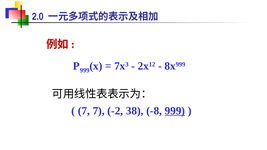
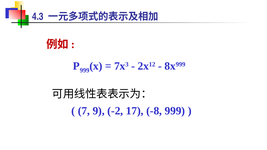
2.0: 2.0 -> 4.3 (38, 17)
7 7: 7 -> 9 (99, 111)
38: 38 -> 17 (135, 111)
999 underline: present -> none (175, 111)
